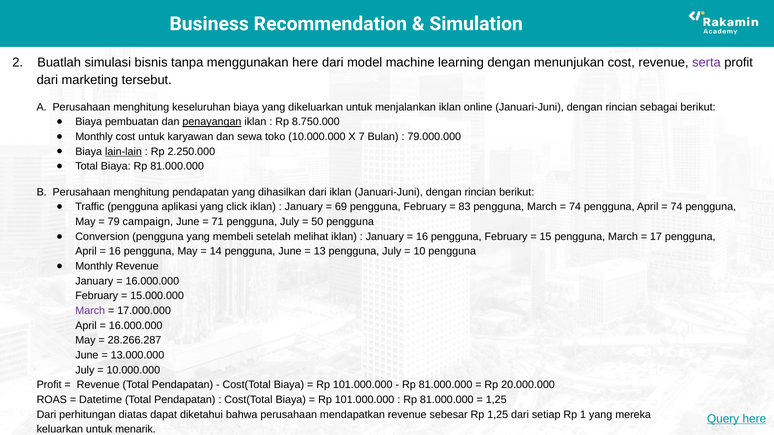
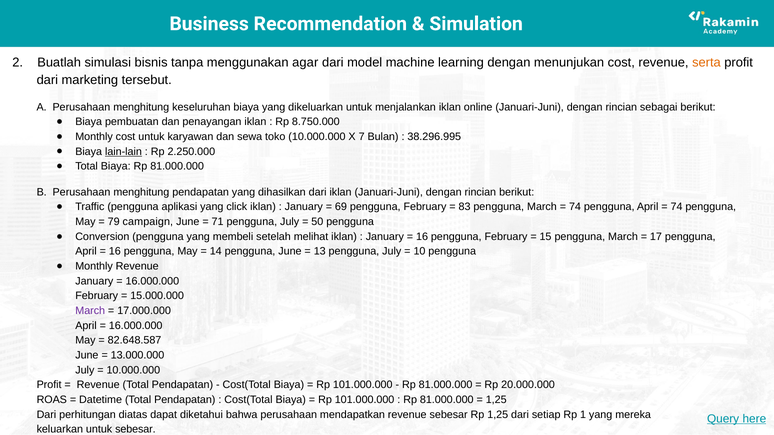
menggunakan here: here -> agar (305, 62)
serta colour: purple -> orange (706, 62)
penayangan underline: present -> none (212, 122)
79.000.000: 79.000.000 -> 38.296.995 (434, 137)
28.266.287: 28.266.287 -> 82.648.587 (135, 341)
untuk menarik: menarik -> sebesar (135, 430)
